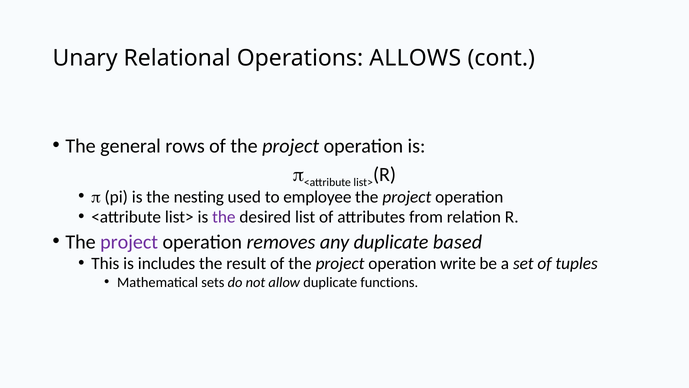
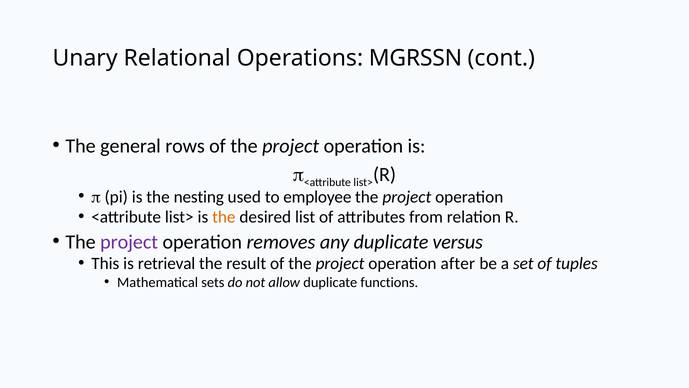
ALLOWS: ALLOWS -> MGRSSN (415, 58)
the colour: purple -> orange (224, 217)
based: based -> versus (458, 242)
includes: includes -> retrieval (167, 263)
write: write -> after (458, 263)
